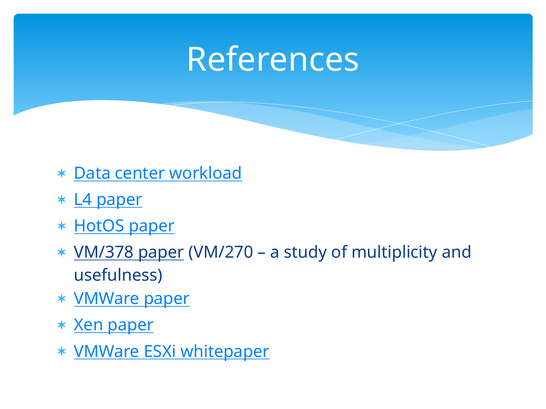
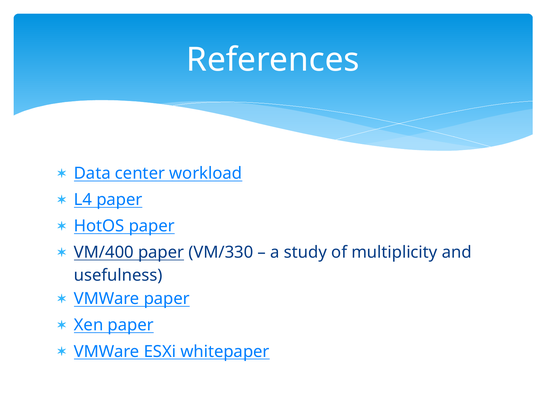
VM/378: VM/378 -> VM/400 (104, 253)
VM/270: VM/270 -> VM/330 (221, 253)
